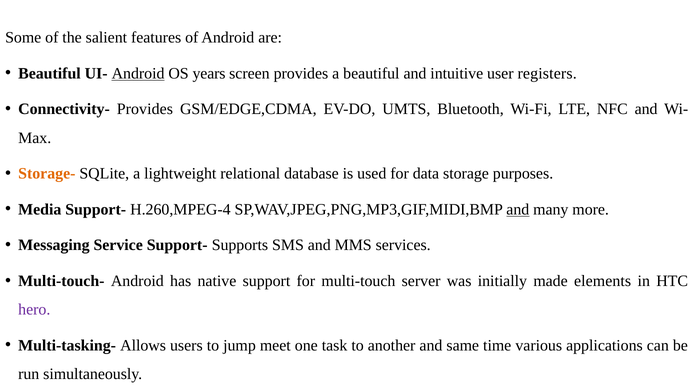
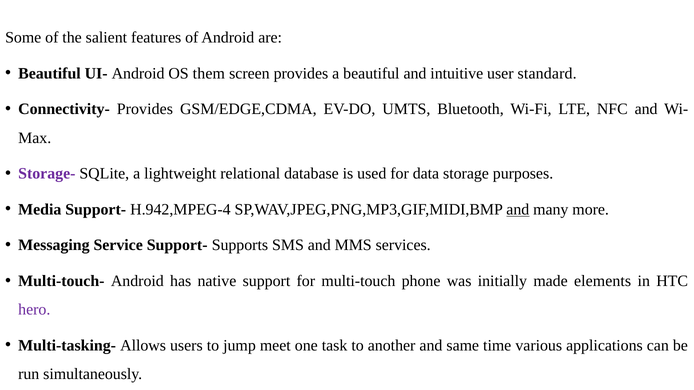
Android underline: present -> none (138, 74)
years: years -> them (209, 74)
registers: registers -> standard (547, 74)
Storage- colour: orange -> purple (47, 174)
H.260,MPEG-4: H.260,MPEG-4 -> H.942,MPEG-4 (180, 210)
server: server -> phone (421, 281)
